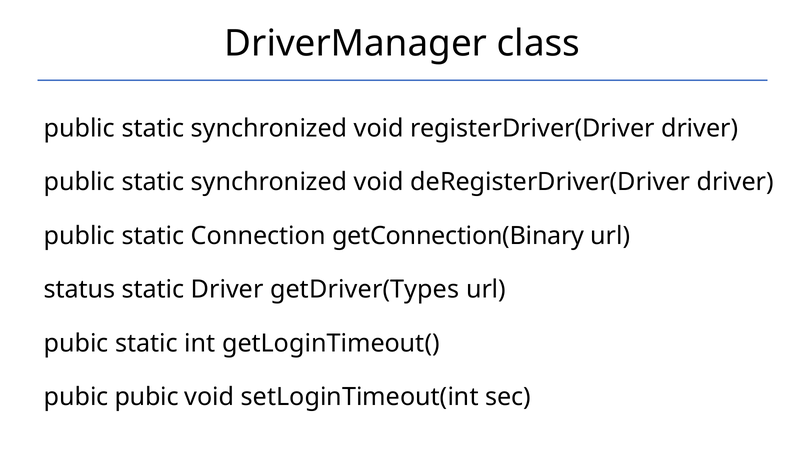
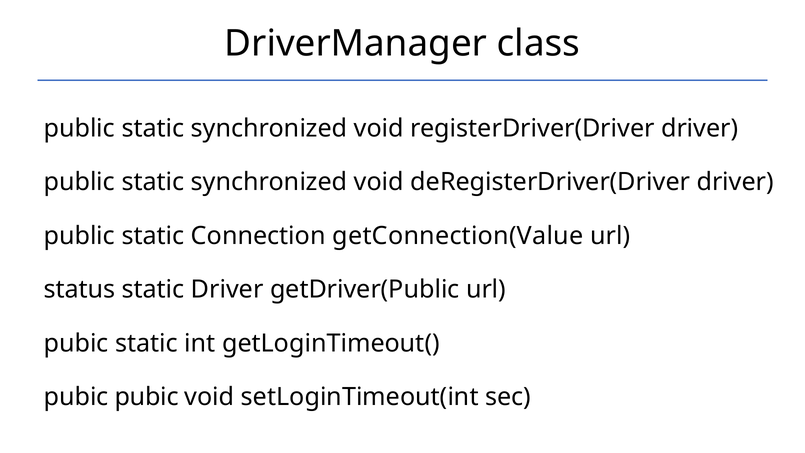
getConnection(Binary: getConnection(Binary -> getConnection(Value (458, 236)
getDriver(Types: getDriver(Types -> getDriver(Public (365, 289)
